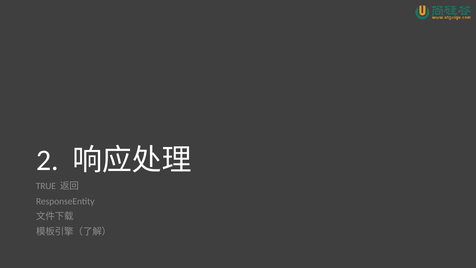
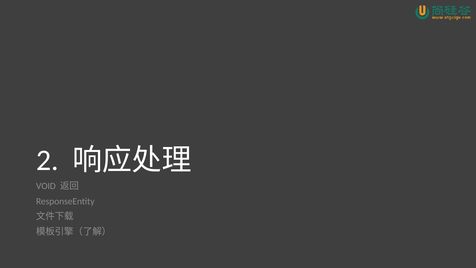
TRUE: TRUE -> VOID (46, 186)
